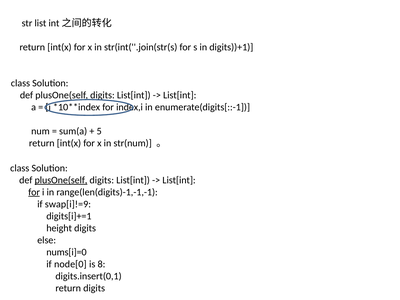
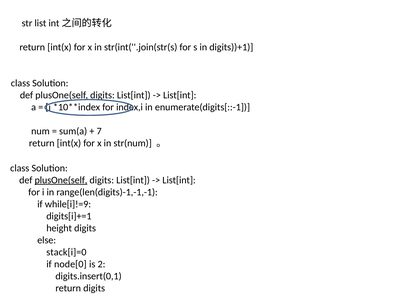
5: 5 -> 7 (99, 131)
for underline: present -> none (34, 192)
swap[i]!=9: swap[i]!=9 -> while[i]!=9 (68, 204)
nums[i]=0: nums[i]=0 -> stack[i]=0 (66, 252)
8: 8 -> 2 (101, 264)
